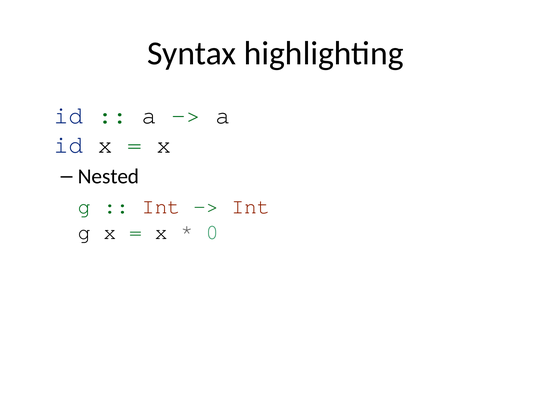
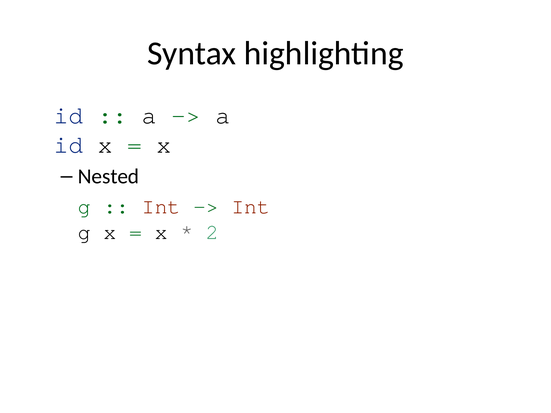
0: 0 -> 2 (212, 232)
